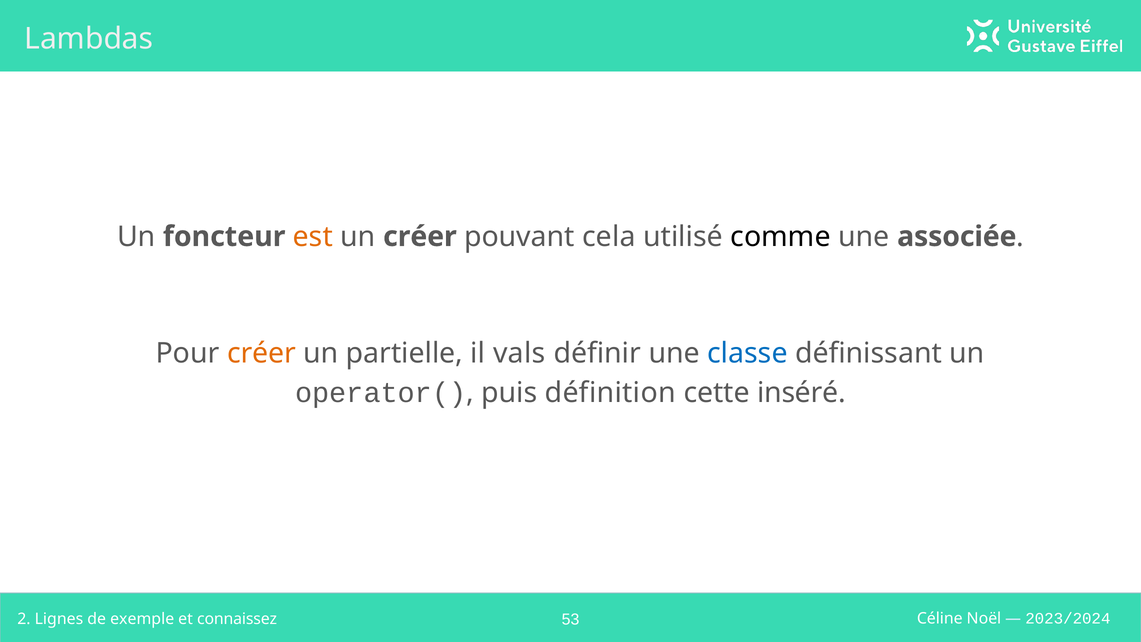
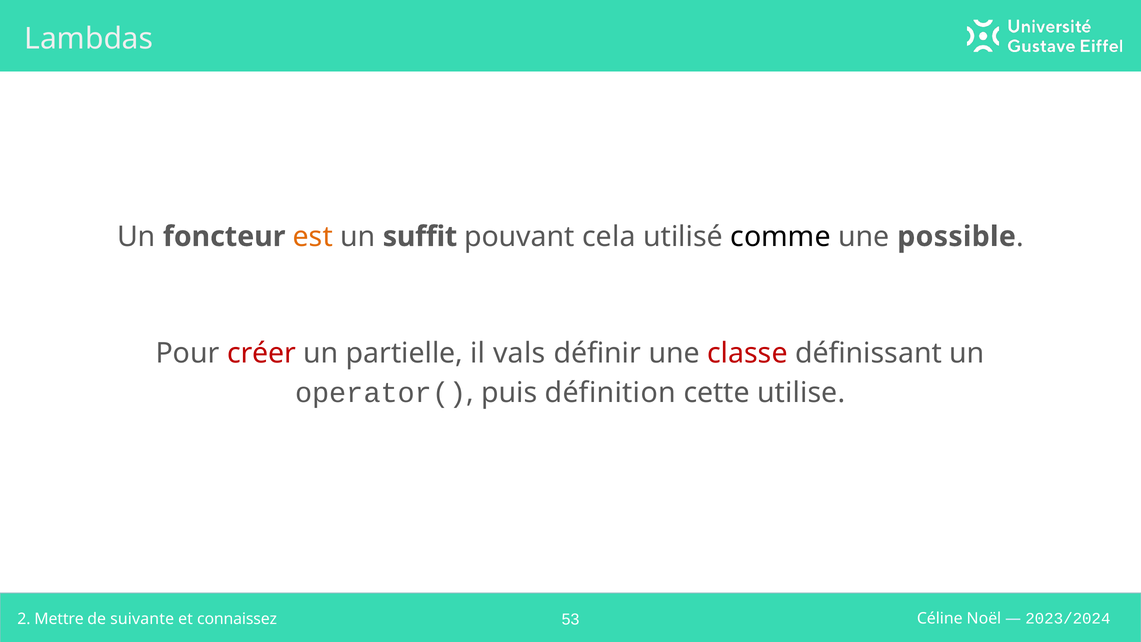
un créer: créer -> suffit (420, 237)
associée: associée -> possible (957, 237)
créer colour: orange -> red (261, 353)
classe colour: blue -> red (747, 353)
inséré: inséré -> utilise (801, 393)
Lignes: Lignes -> Mettre (59, 619)
exemple: exemple -> suivante (142, 619)
